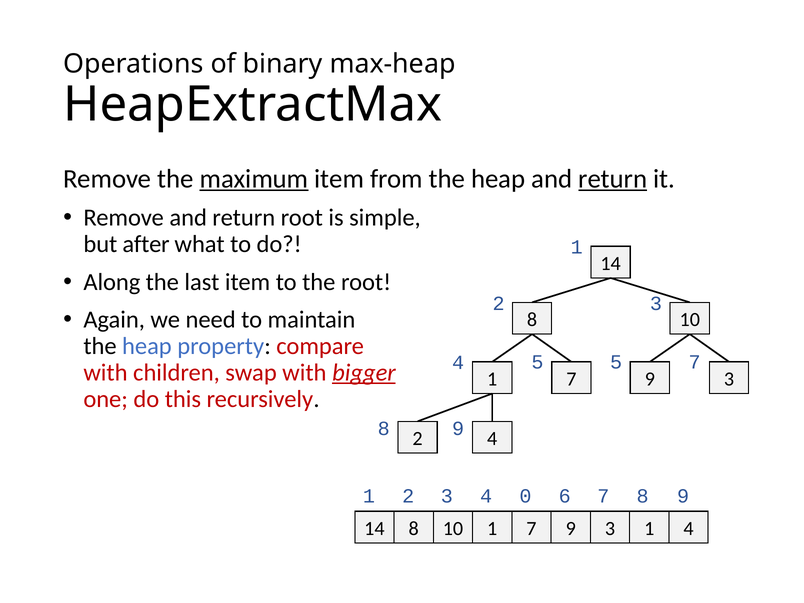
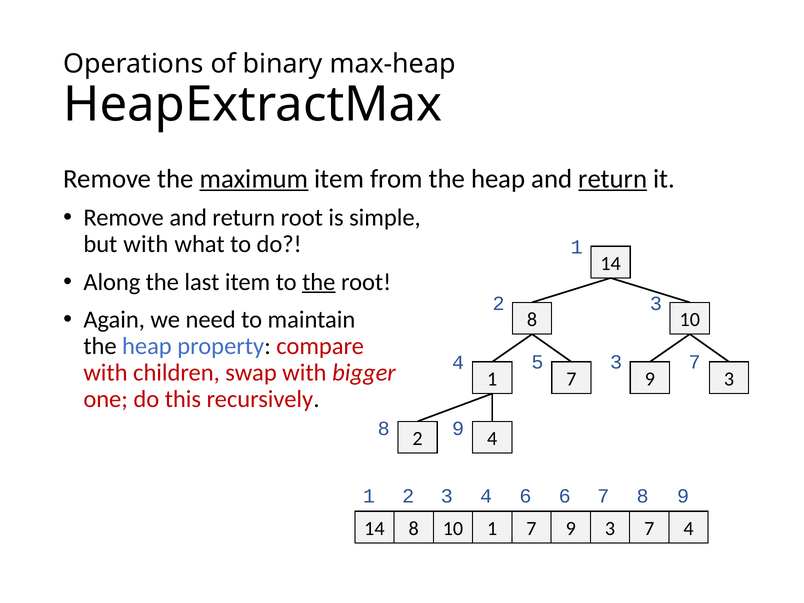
but after: after -> with (146, 244)
the underline: none -> present (319, 282)
5 5: 5 -> 3 (616, 362)
bigger underline: present -> none (364, 373)
4 0: 0 -> 6 (525, 496)
7 9 3 1: 1 -> 7 (649, 529)
